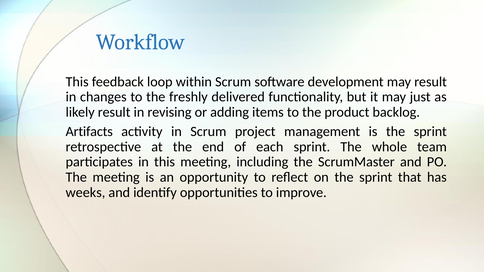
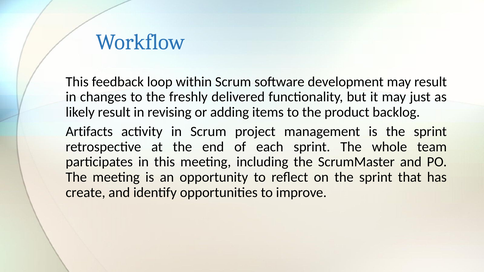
weeks: weeks -> create (86, 193)
